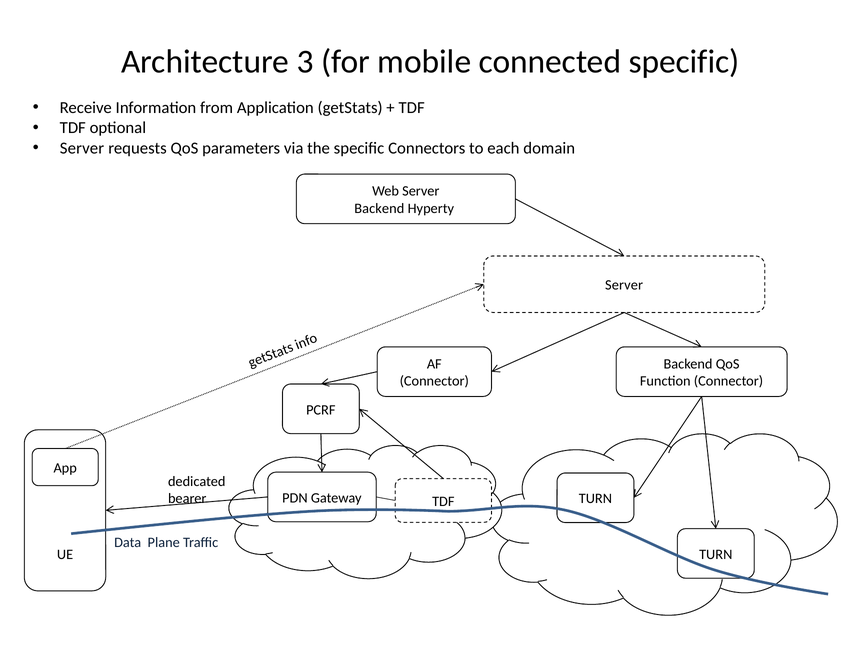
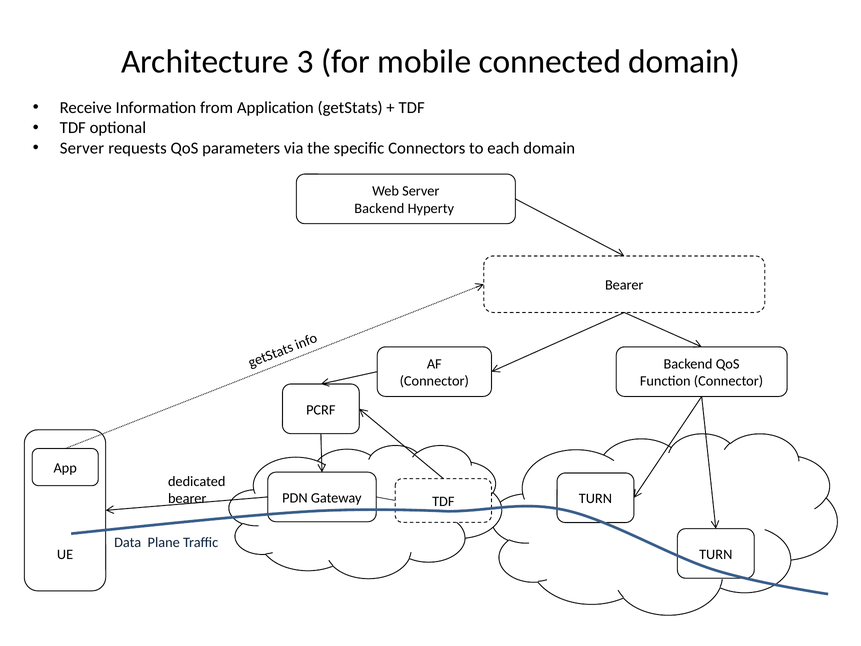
connected specific: specific -> domain (684, 61)
Server: Server -> Bearer (624, 285)
